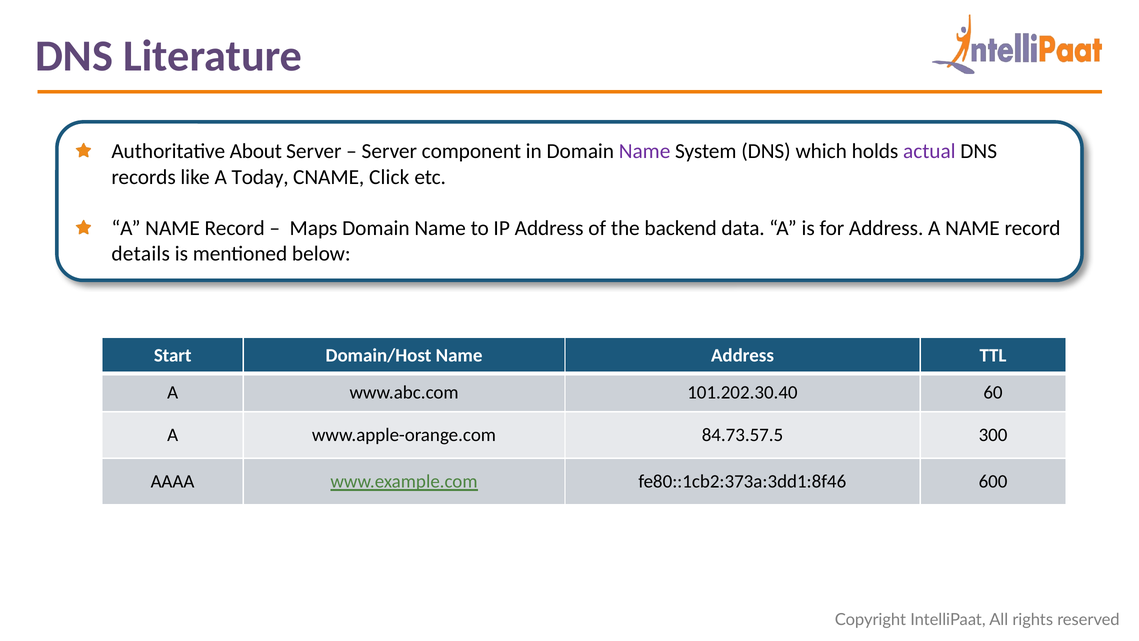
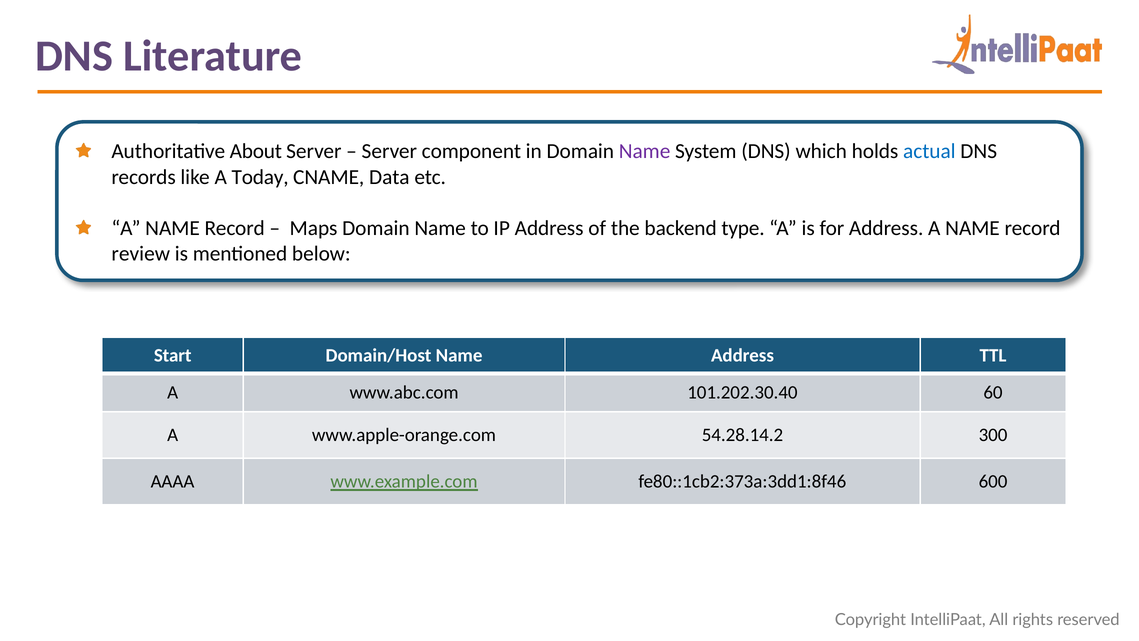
actual colour: purple -> blue (929, 151)
Click: Click -> Data (389, 177)
data: data -> type (743, 228)
details: details -> review (141, 254)
84.73.57.5: 84.73.57.5 -> 54.28.14.2 (742, 435)
